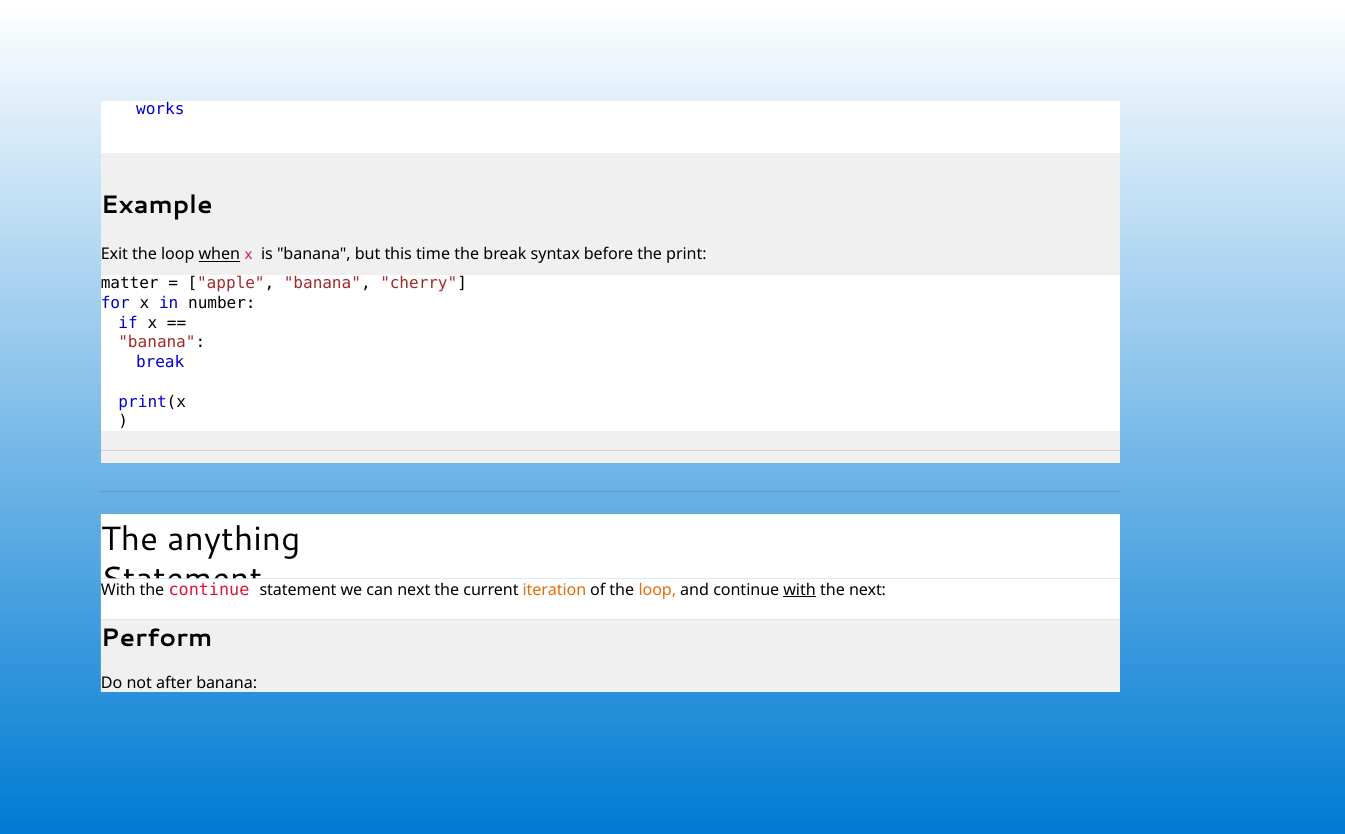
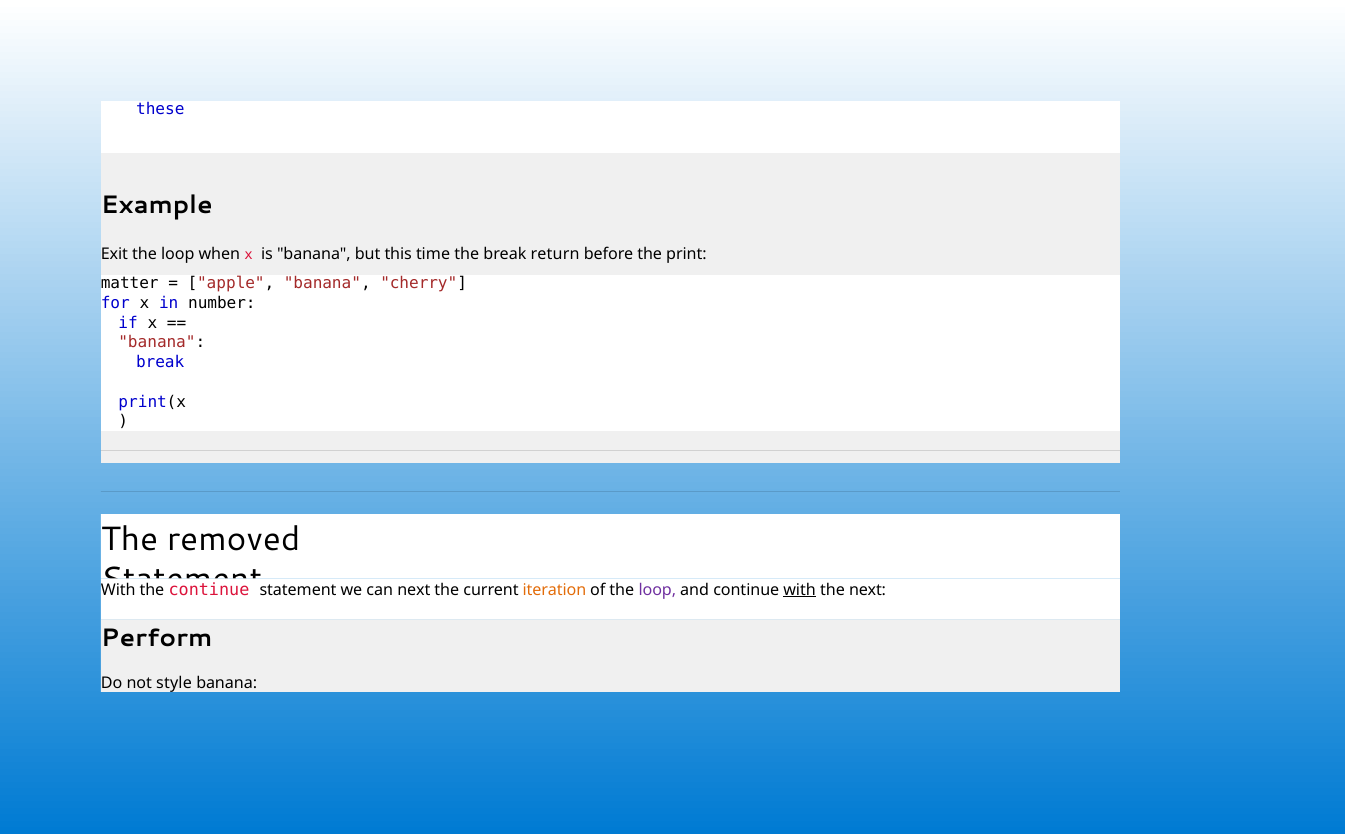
works: works -> these (160, 110)
when underline: present -> none (219, 254)
syntax: syntax -> return (555, 254)
anything: anything -> removed (234, 539)
loop colour: orange -> purple (657, 590)
after: after -> style (174, 684)
